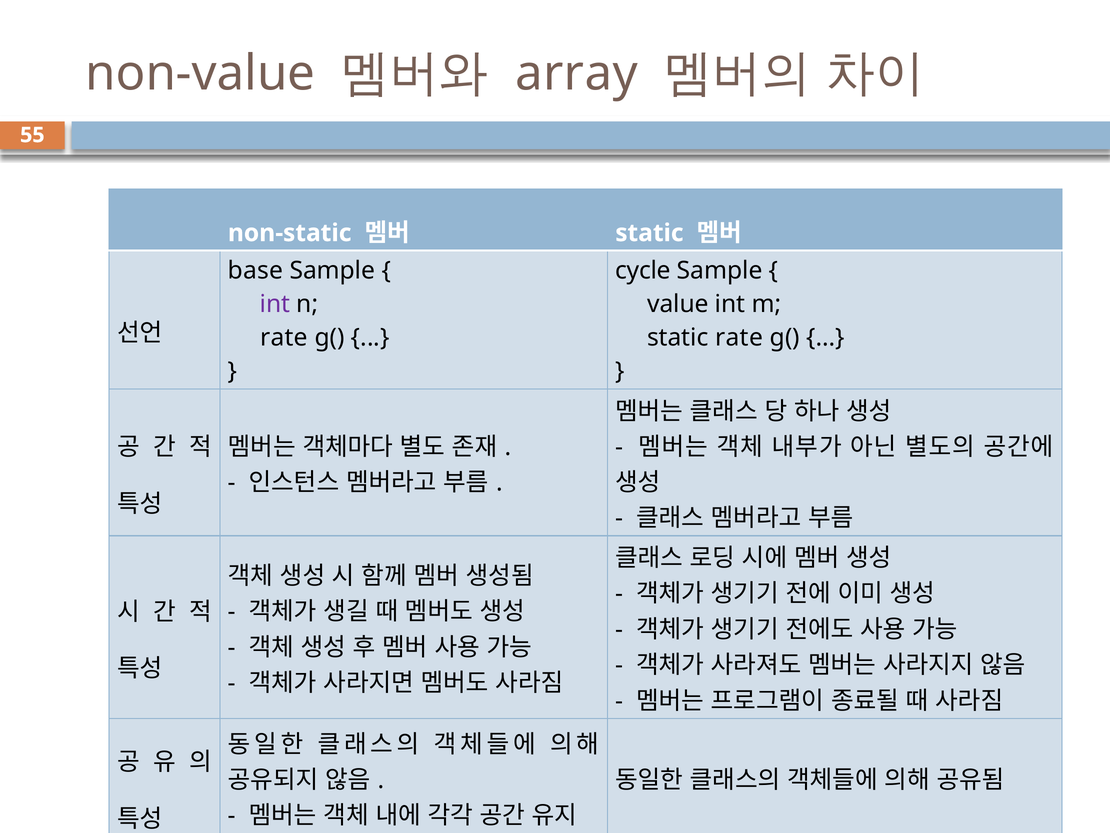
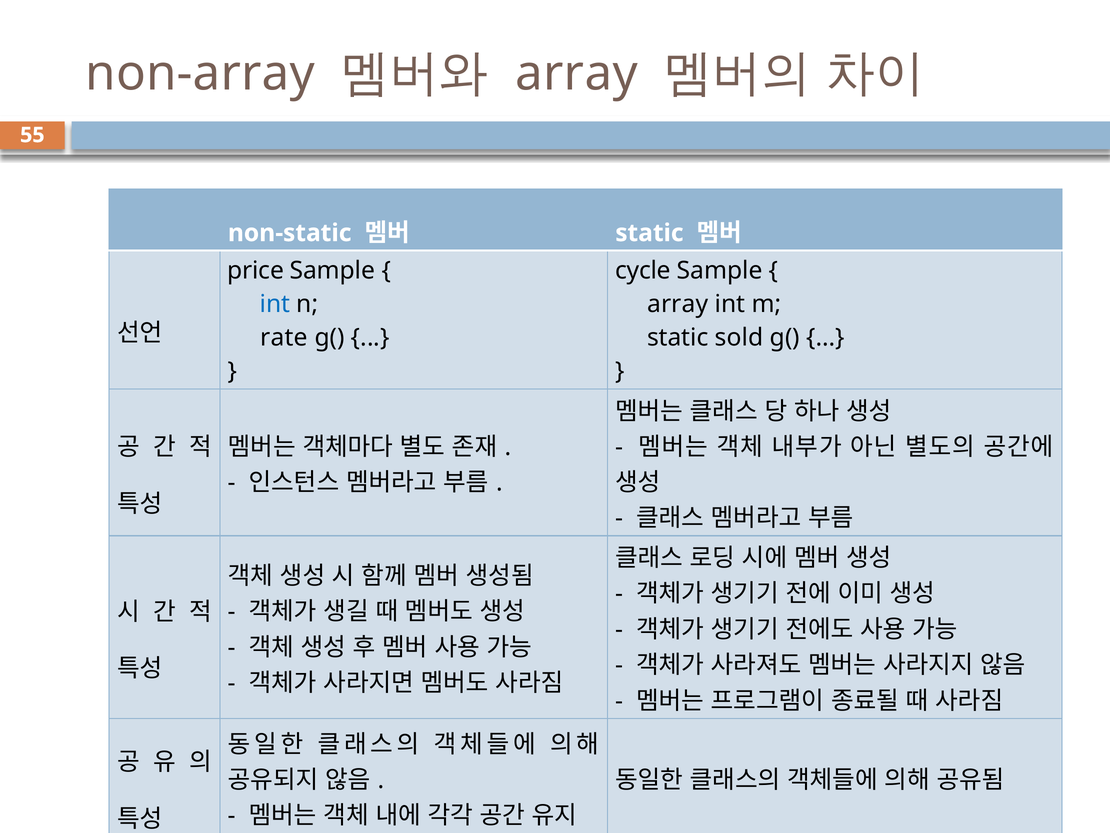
non-value: non-value -> non-array (200, 74)
base: base -> price (256, 271)
int colour: purple -> blue (275, 304)
value: value -> array (678, 304)
static rate: rate -> sold (739, 338)
